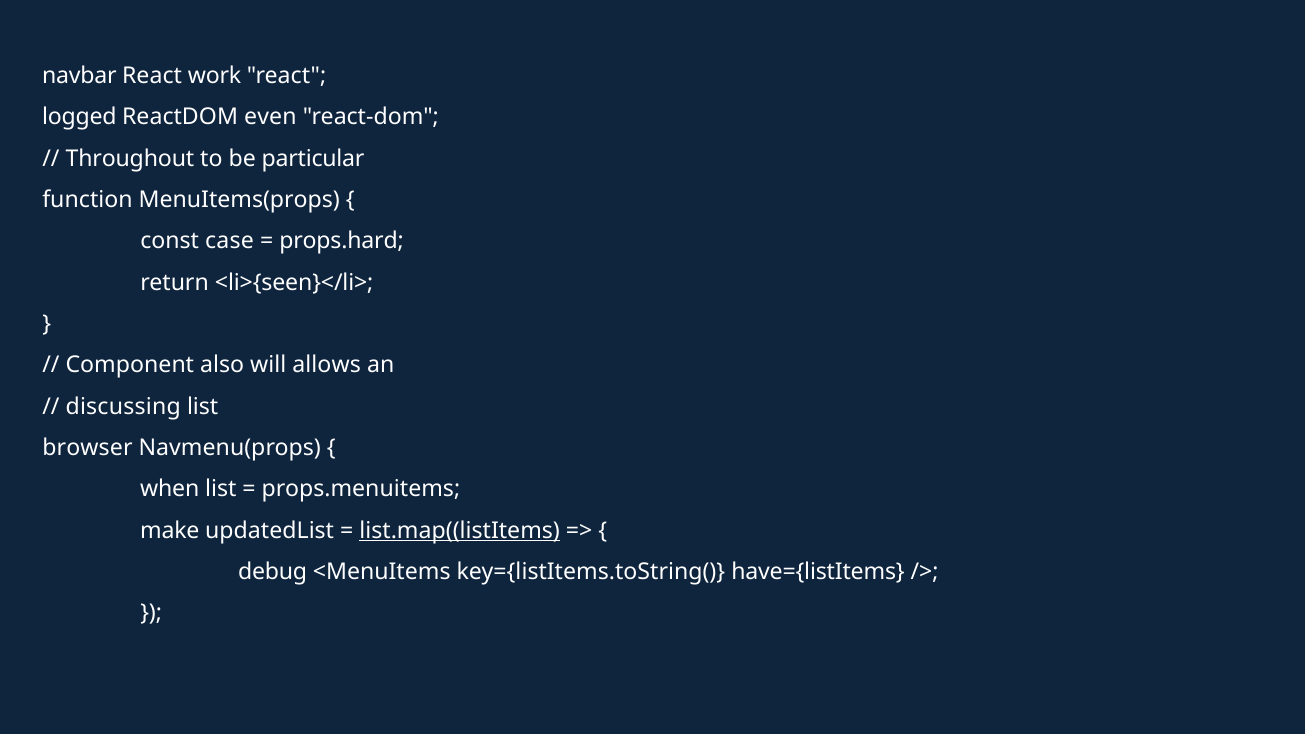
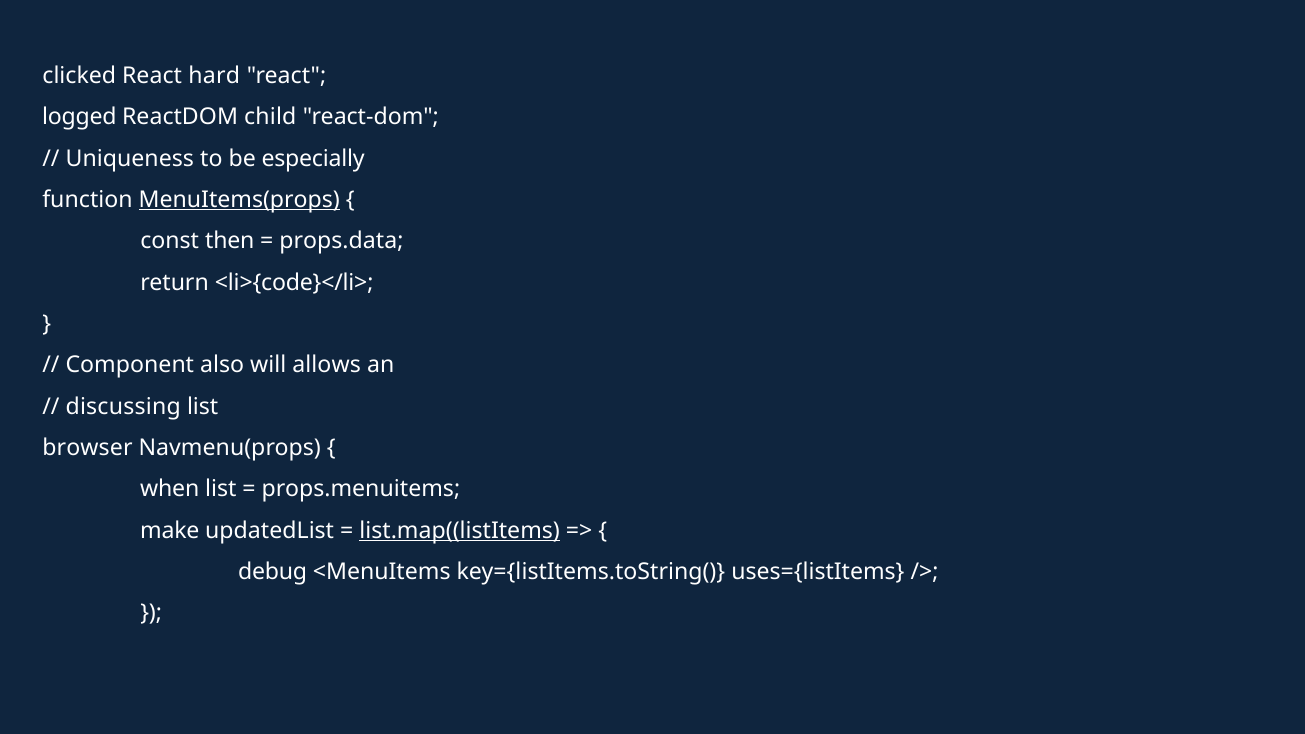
navbar: navbar -> clicked (79, 76)
work: work -> hard (214, 76)
even: even -> child (270, 117)
Throughout: Throughout -> Uniqueness (130, 158)
particular: particular -> especially (313, 158)
MenuItems(props underline: none -> present (239, 200)
case: case -> then (230, 241)
props.hard: props.hard -> props.data (341, 241)
<li>{seen}</li>: <li>{seen}</li> -> <li>{code}</li> (294, 282)
have={listItems: have={listItems -> uses={listItems (818, 572)
